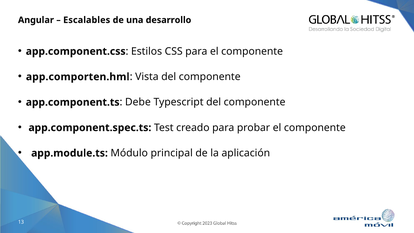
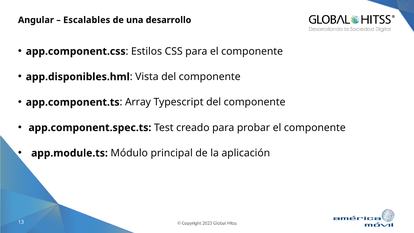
app.comporten.hml: app.comporten.hml -> app.disponibles.hml (78, 77)
Debe: Debe -> Array (138, 102)
